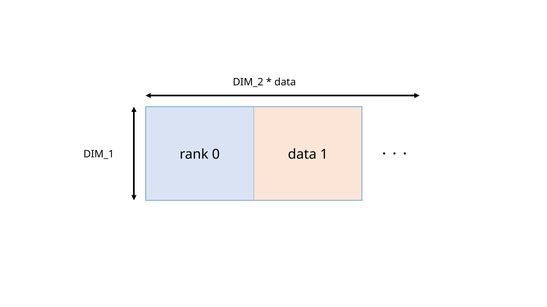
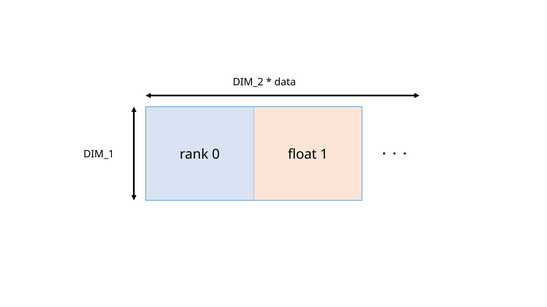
0 data: data -> float (302, 155)
